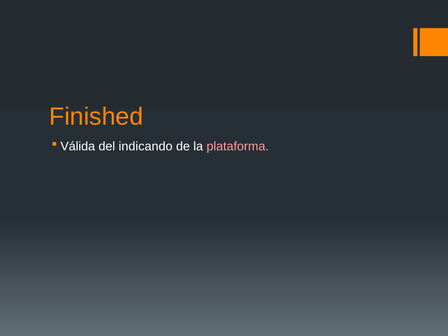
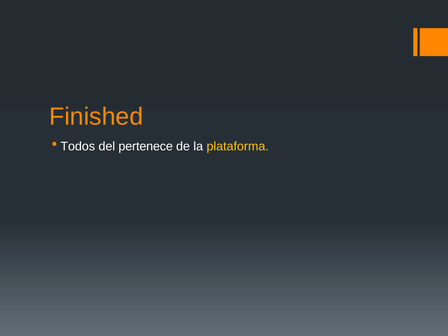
Válida: Válida -> Todos (78, 146)
indicando: indicando -> pertenece (146, 146)
plataforma colour: pink -> yellow (238, 146)
